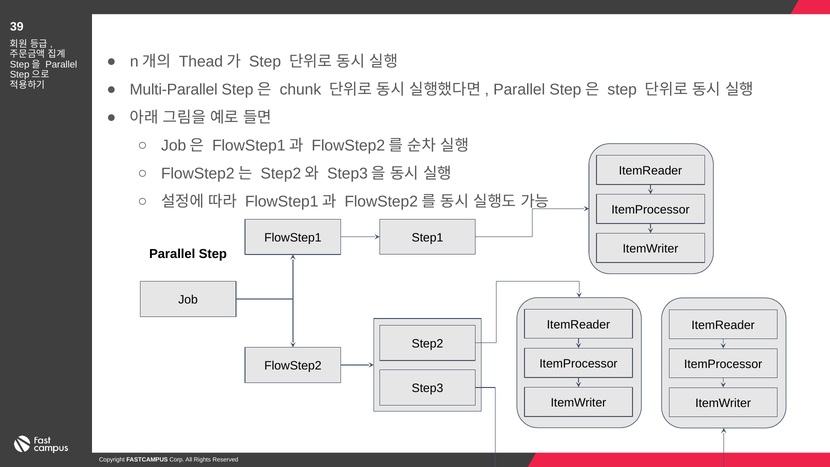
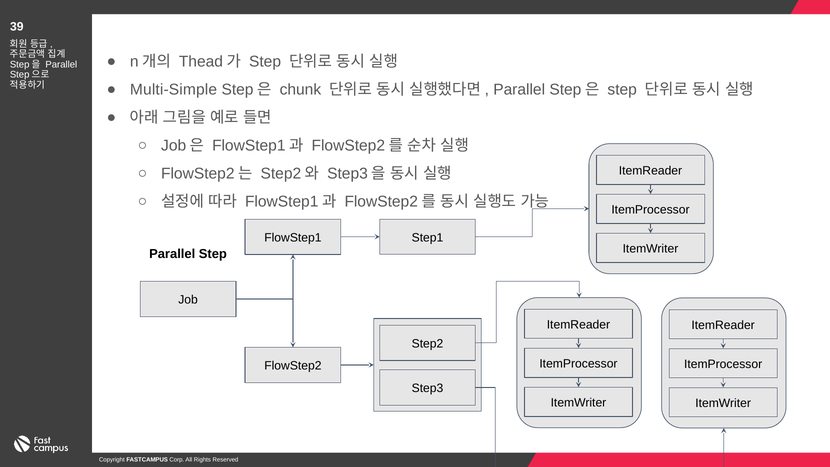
Multi-Parallel: Multi-Parallel -> Multi-Simple (174, 90)
